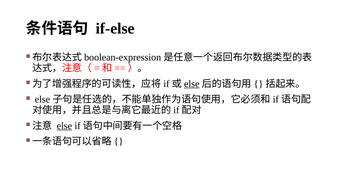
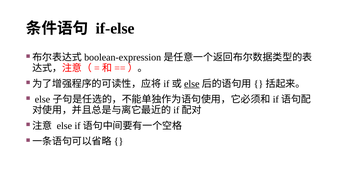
else underline: present -> none (64, 126)
